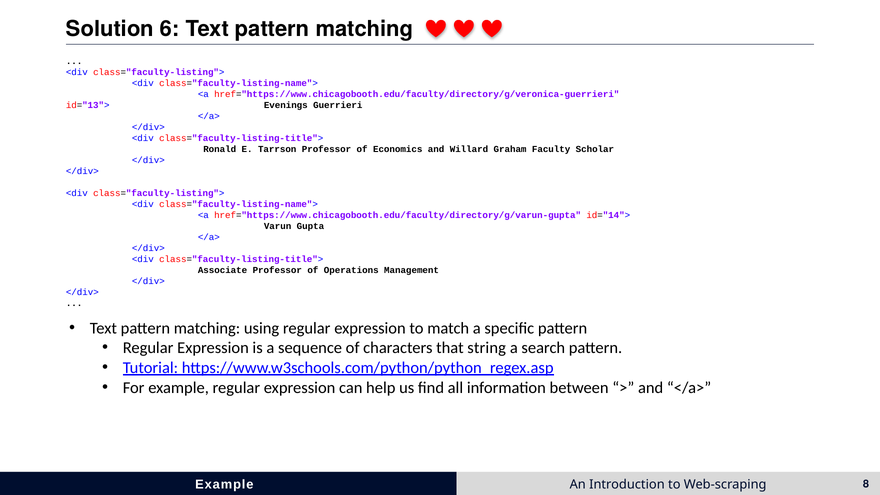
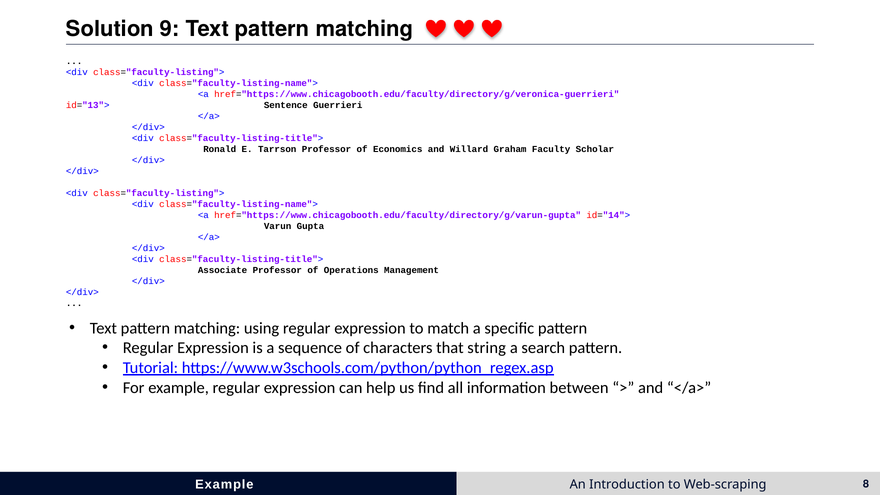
6: 6 -> 9 (170, 29)
Evenings: Evenings -> Sentence (286, 105)
